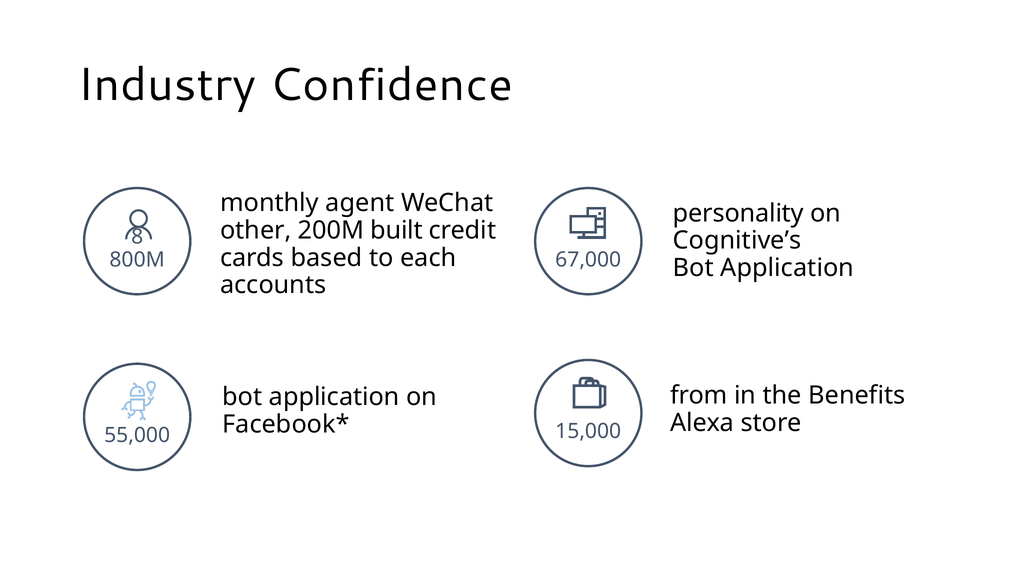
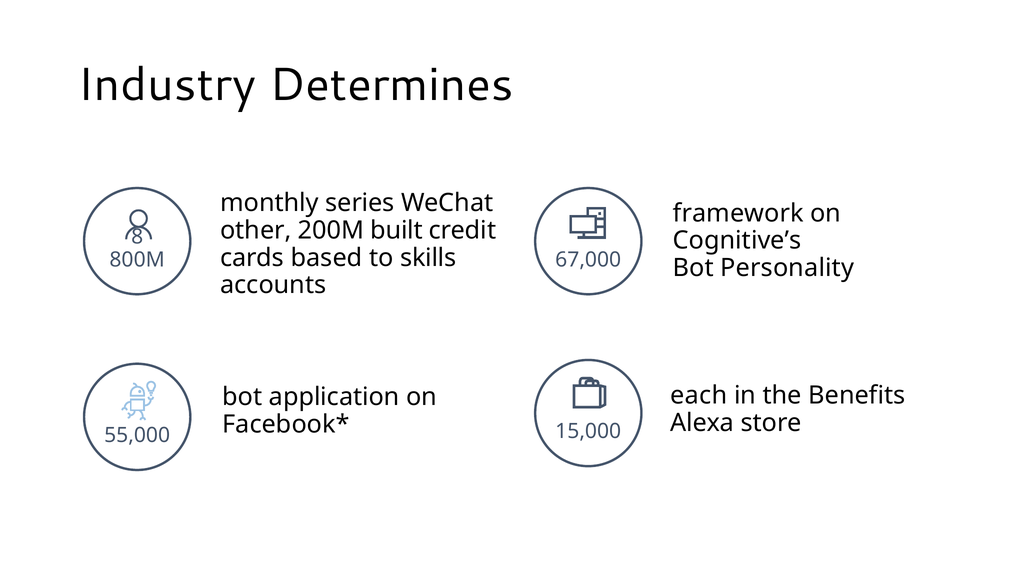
Confidence: Confidence -> Determines (391, 85)
agent: agent -> series (360, 203)
personality: personality -> framework (738, 213)
each: each -> skills (428, 258)
Application: Application -> Personality (787, 268)
from: from -> each (699, 396)
